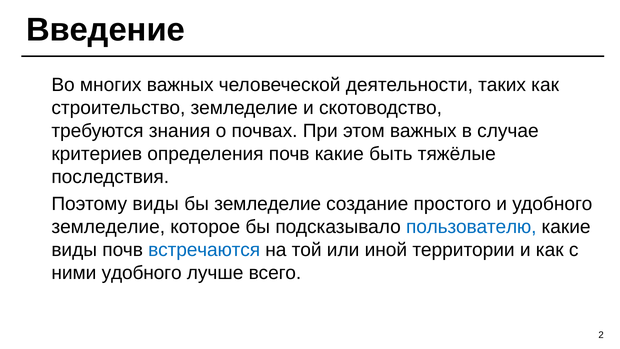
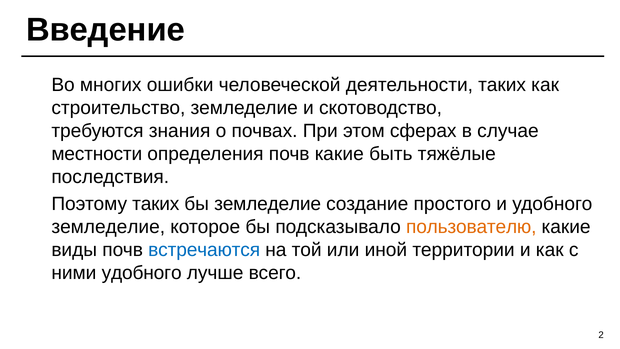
многих важных: важных -> ошибки (180, 85)
этом важных: важных -> сферах (423, 131)
критериев: критериев -> местности (97, 154)
Поэтому виды: виды -> таких (156, 204)
пользователю colour: blue -> orange (471, 227)
